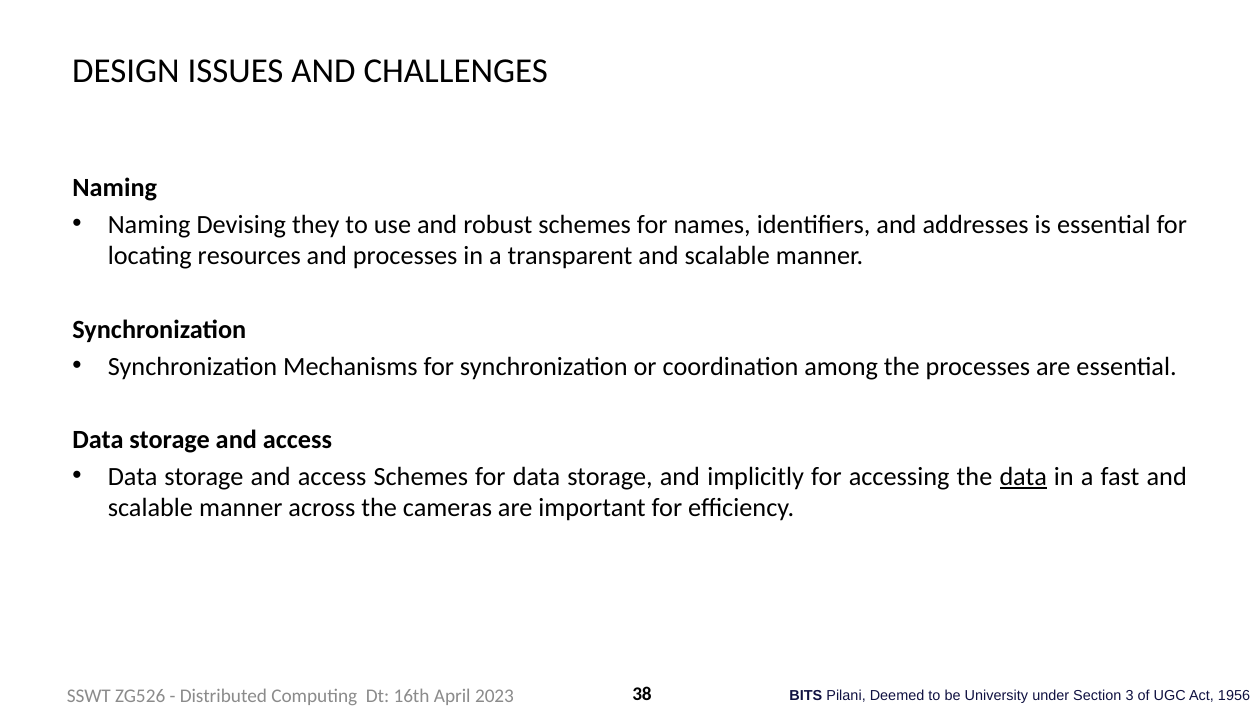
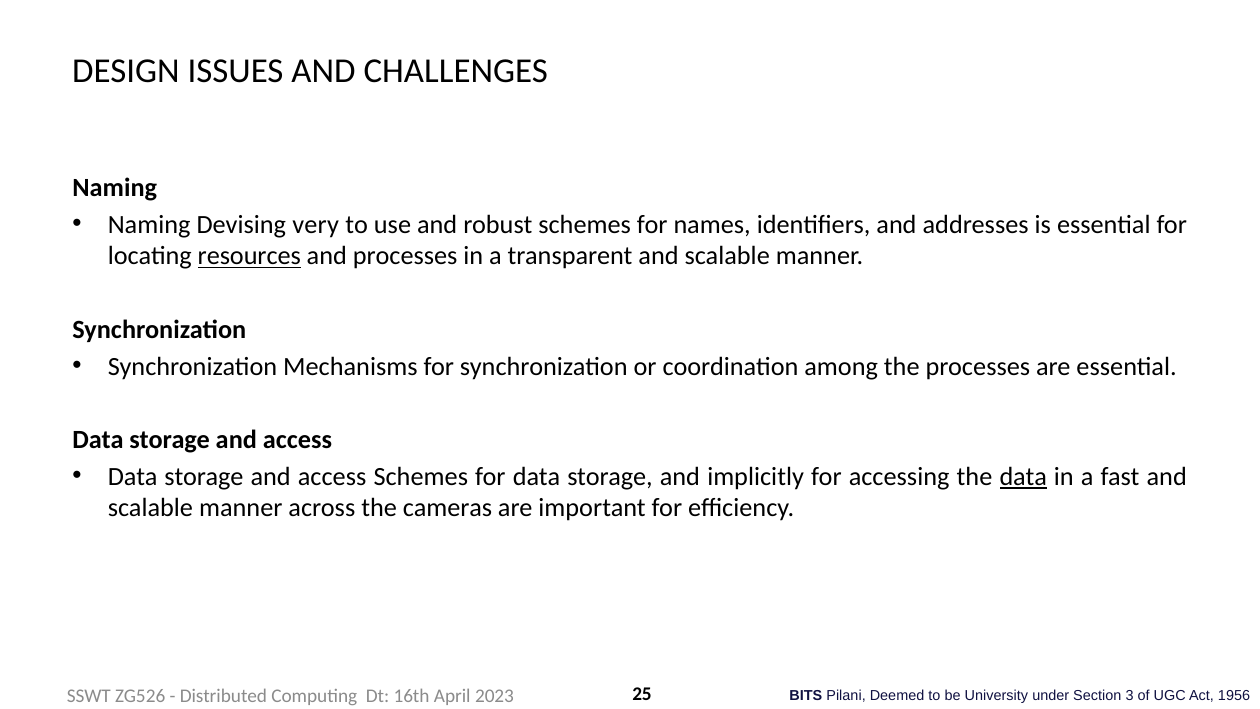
they: they -> very (316, 224)
resources underline: none -> present (249, 256)
38: 38 -> 25 (642, 694)
